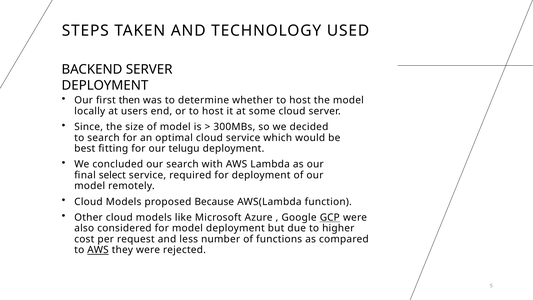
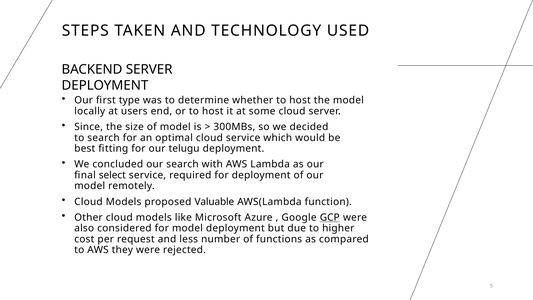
then: then -> type (129, 100)
Because: Because -> Valuable (214, 202)
AWS underline: present -> none (98, 250)
